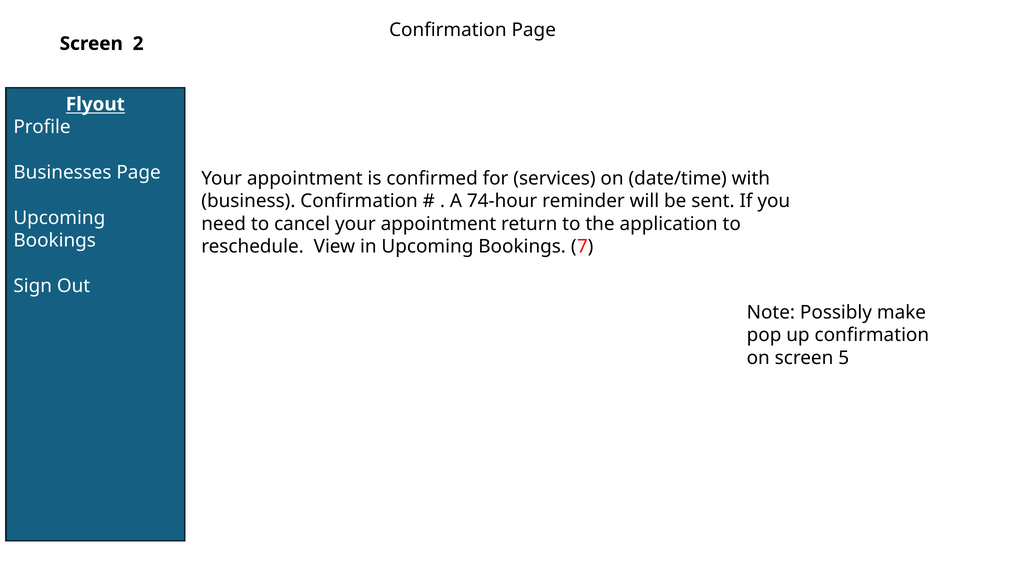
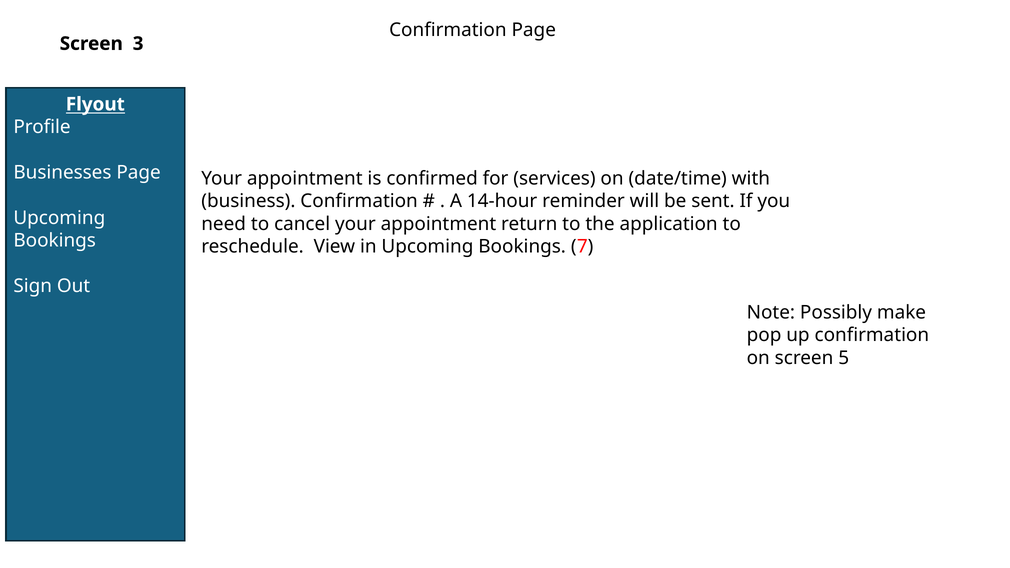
2: 2 -> 3 (138, 44)
74-hour: 74-hour -> 14-hour (502, 201)
